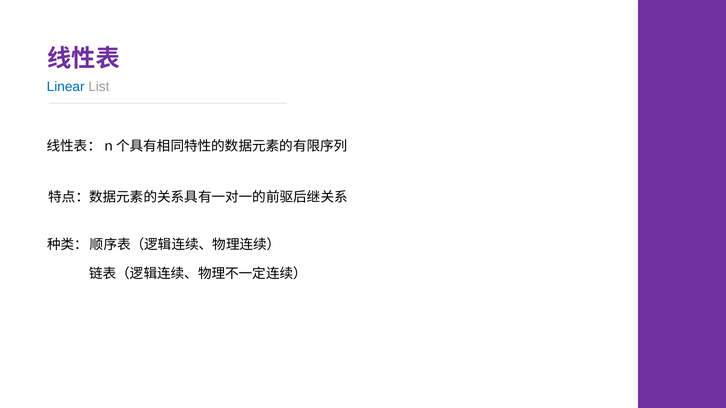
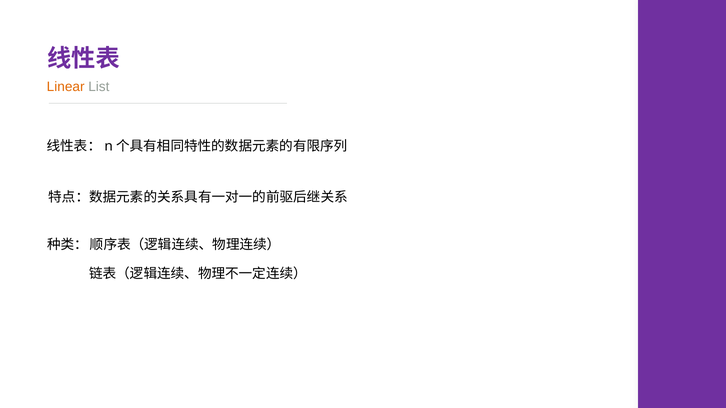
Linear colour: blue -> orange (66, 87)
